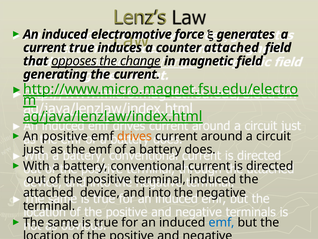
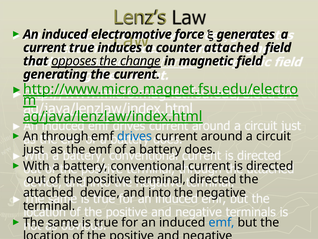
An positive: positive -> through (65, 136)
drives colour: orange -> blue (135, 136)
terminal induced: induced -> directed (213, 179)
